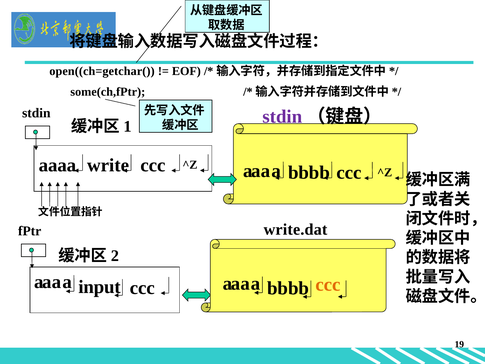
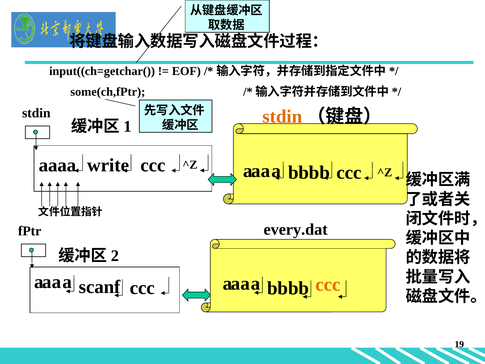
open((ch=getchar(: open((ch=getchar( -> input((ch=getchar( (102, 71)
stdin colour: purple -> orange (282, 117)
write.dat: write.dat -> every.dat (296, 229)
input: input -> scanf (100, 287)
